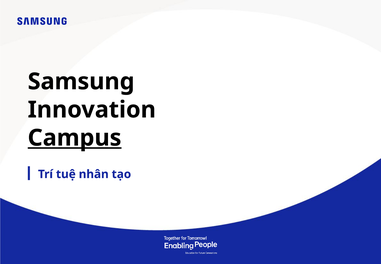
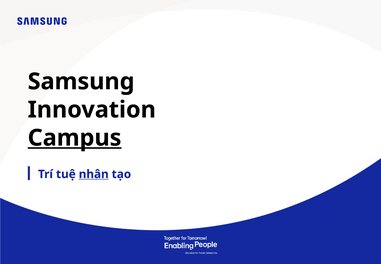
nhân underline: none -> present (94, 174)
